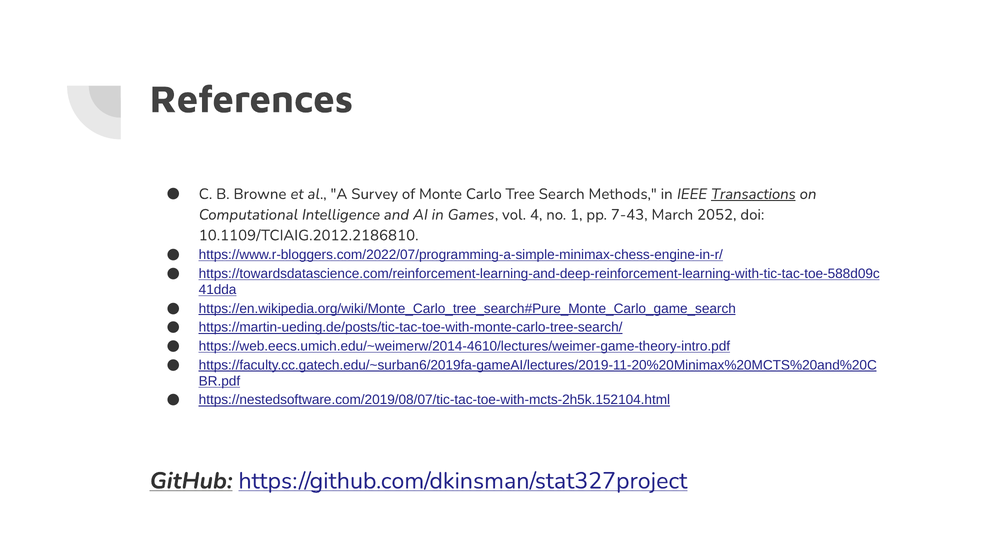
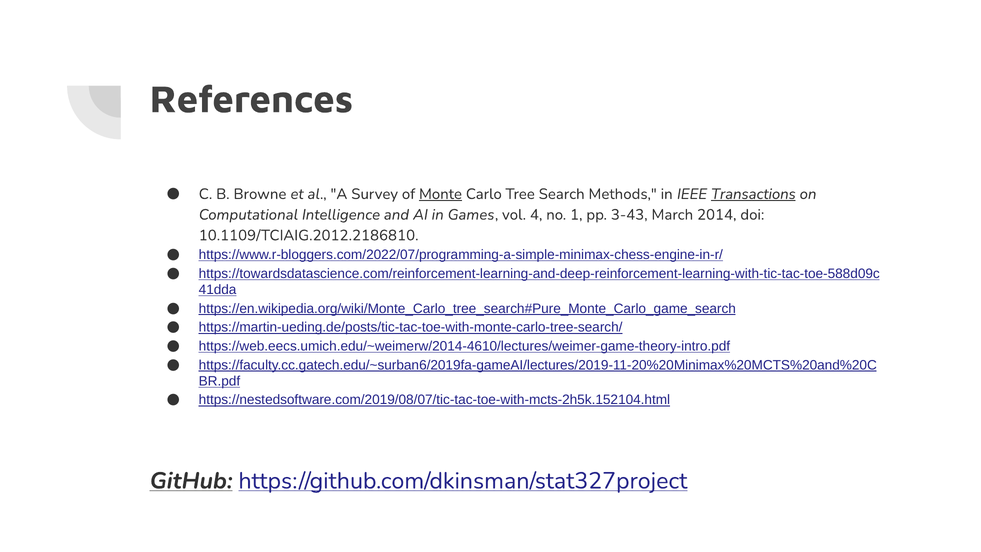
Monte underline: none -> present (440, 194)
7-43: 7-43 -> 3-43 (629, 215)
2052: 2052 -> 2014 (717, 215)
